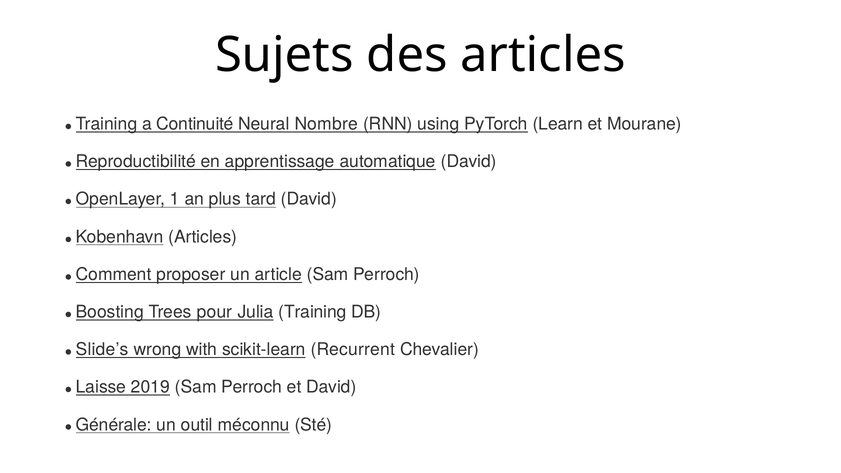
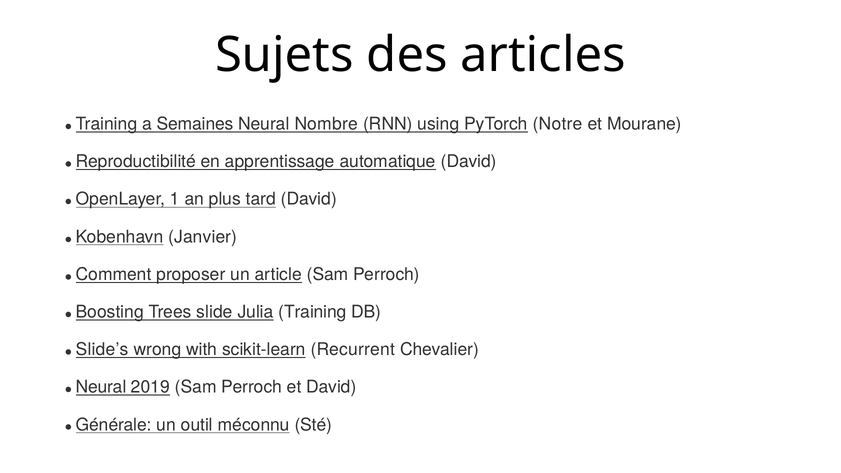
Continuité: Continuité -> Semaines (195, 124)
Learn: Learn -> Notre (558, 124)
Kobenhavn Articles: Articles -> Janvier (203, 237)
pour: pour -> slide (215, 312)
Laisse: Laisse -> Neural (101, 387)
